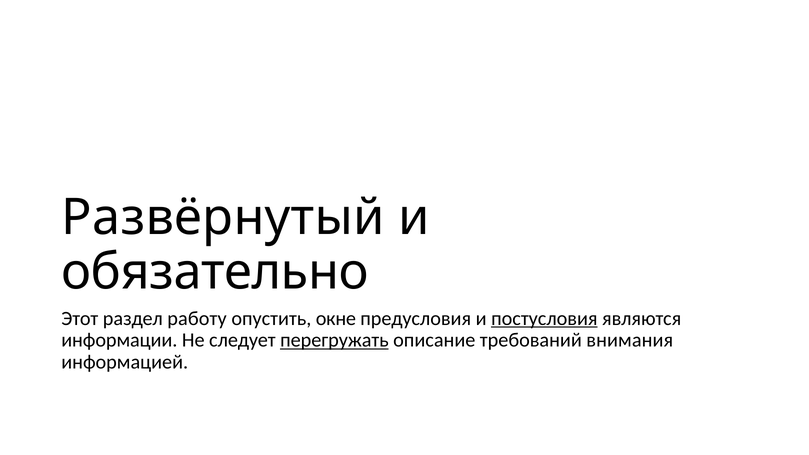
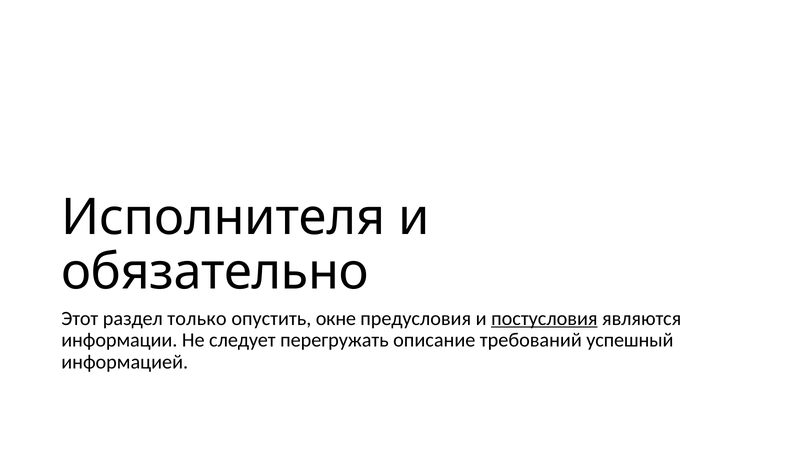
Развёрнутый: Развёрнутый -> Исполнителя (223, 217)
работу: работу -> только (197, 318)
перегружать underline: present -> none (334, 340)
внимания: внимания -> успешный (630, 340)
